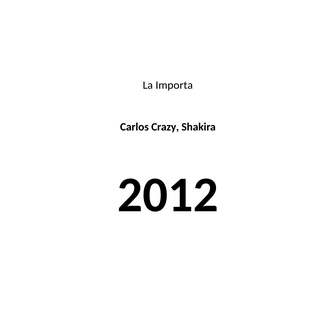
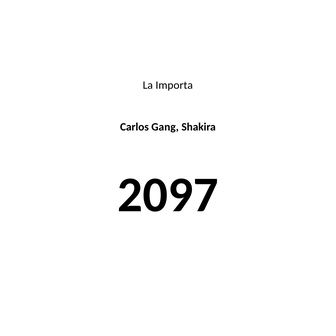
Crazy: Crazy -> Gang (165, 127)
2012: 2012 -> 2097 (168, 195)
